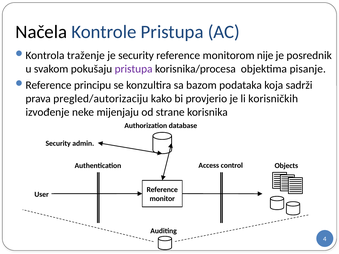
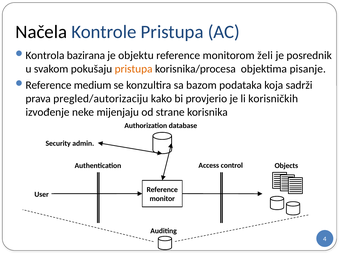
traženje: traženje -> bazirana (86, 55)
je security: security -> objektu (136, 55)
nije: nije -> želi (265, 55)
pristupa colour: purple -> orange (134, 69)
principu: principu -> medium (93, 85)
